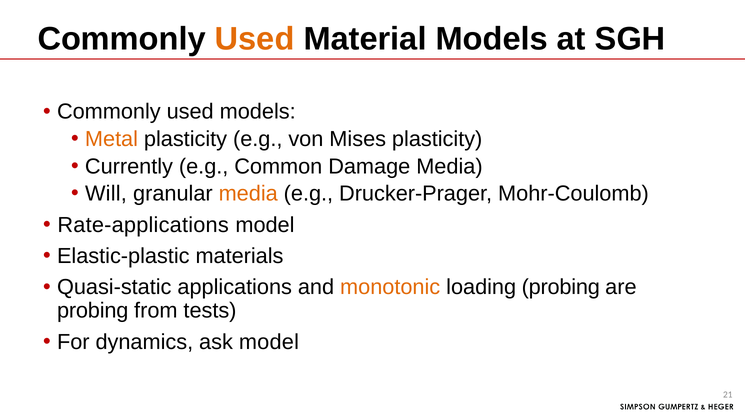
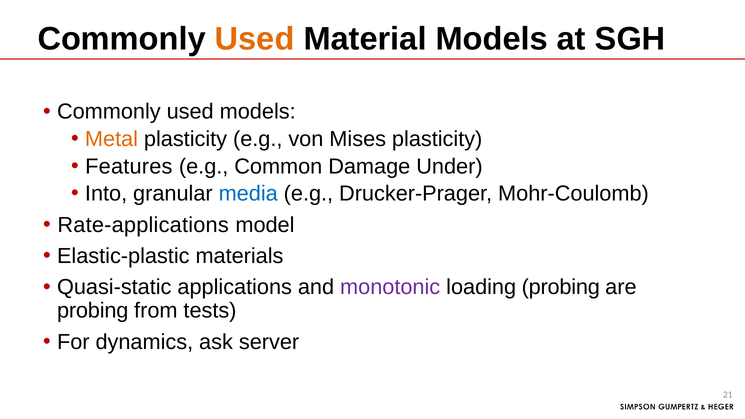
Currently: Currently -> Features (129, 166)
Damage Media: Media -> Under (449, 166)
Will: Will -> Into (106, 194)
media colour: orange -> blue (248, 194)
monotonic colour: orange -> purple (390, 287)
ask model: model -> server (269, 342)
